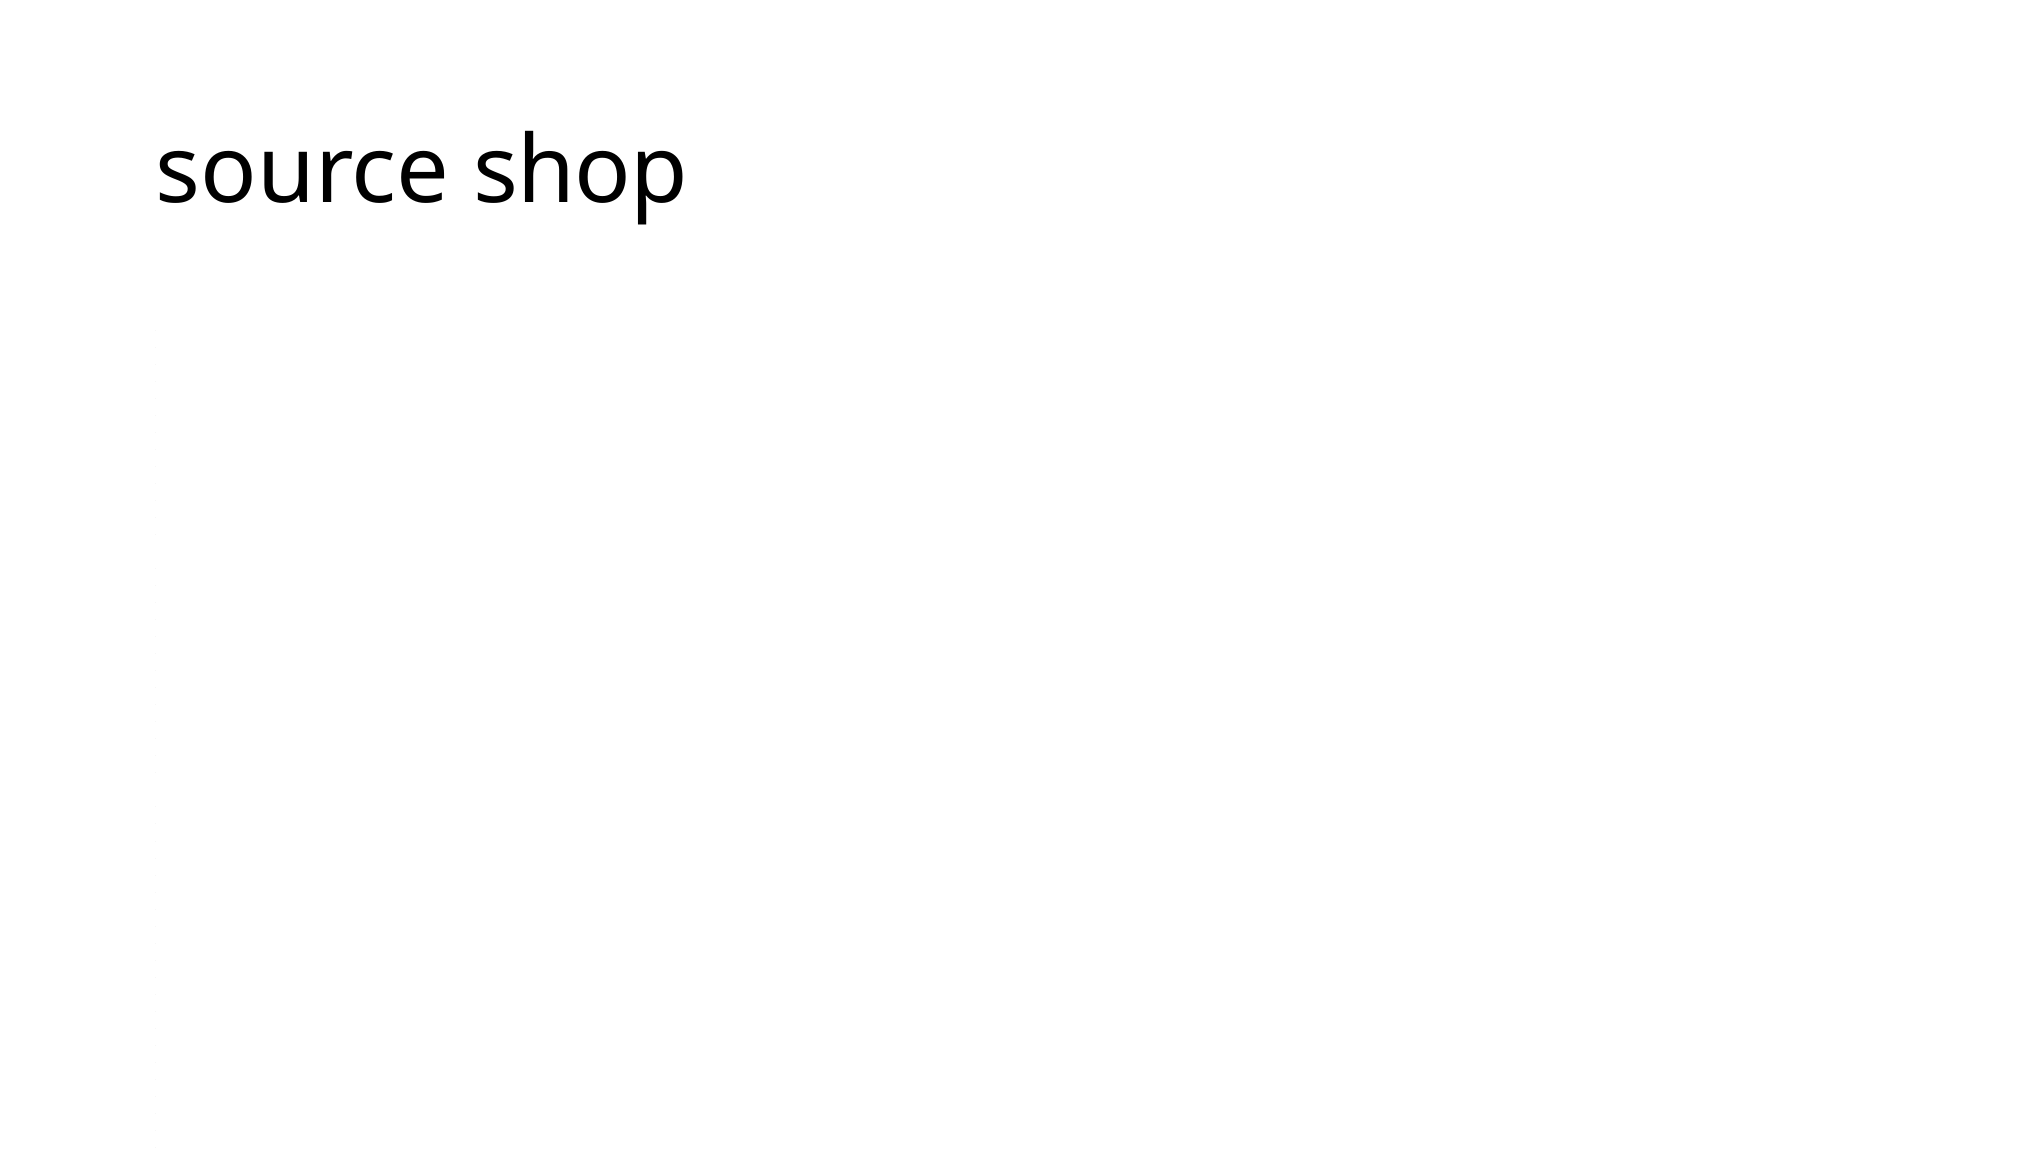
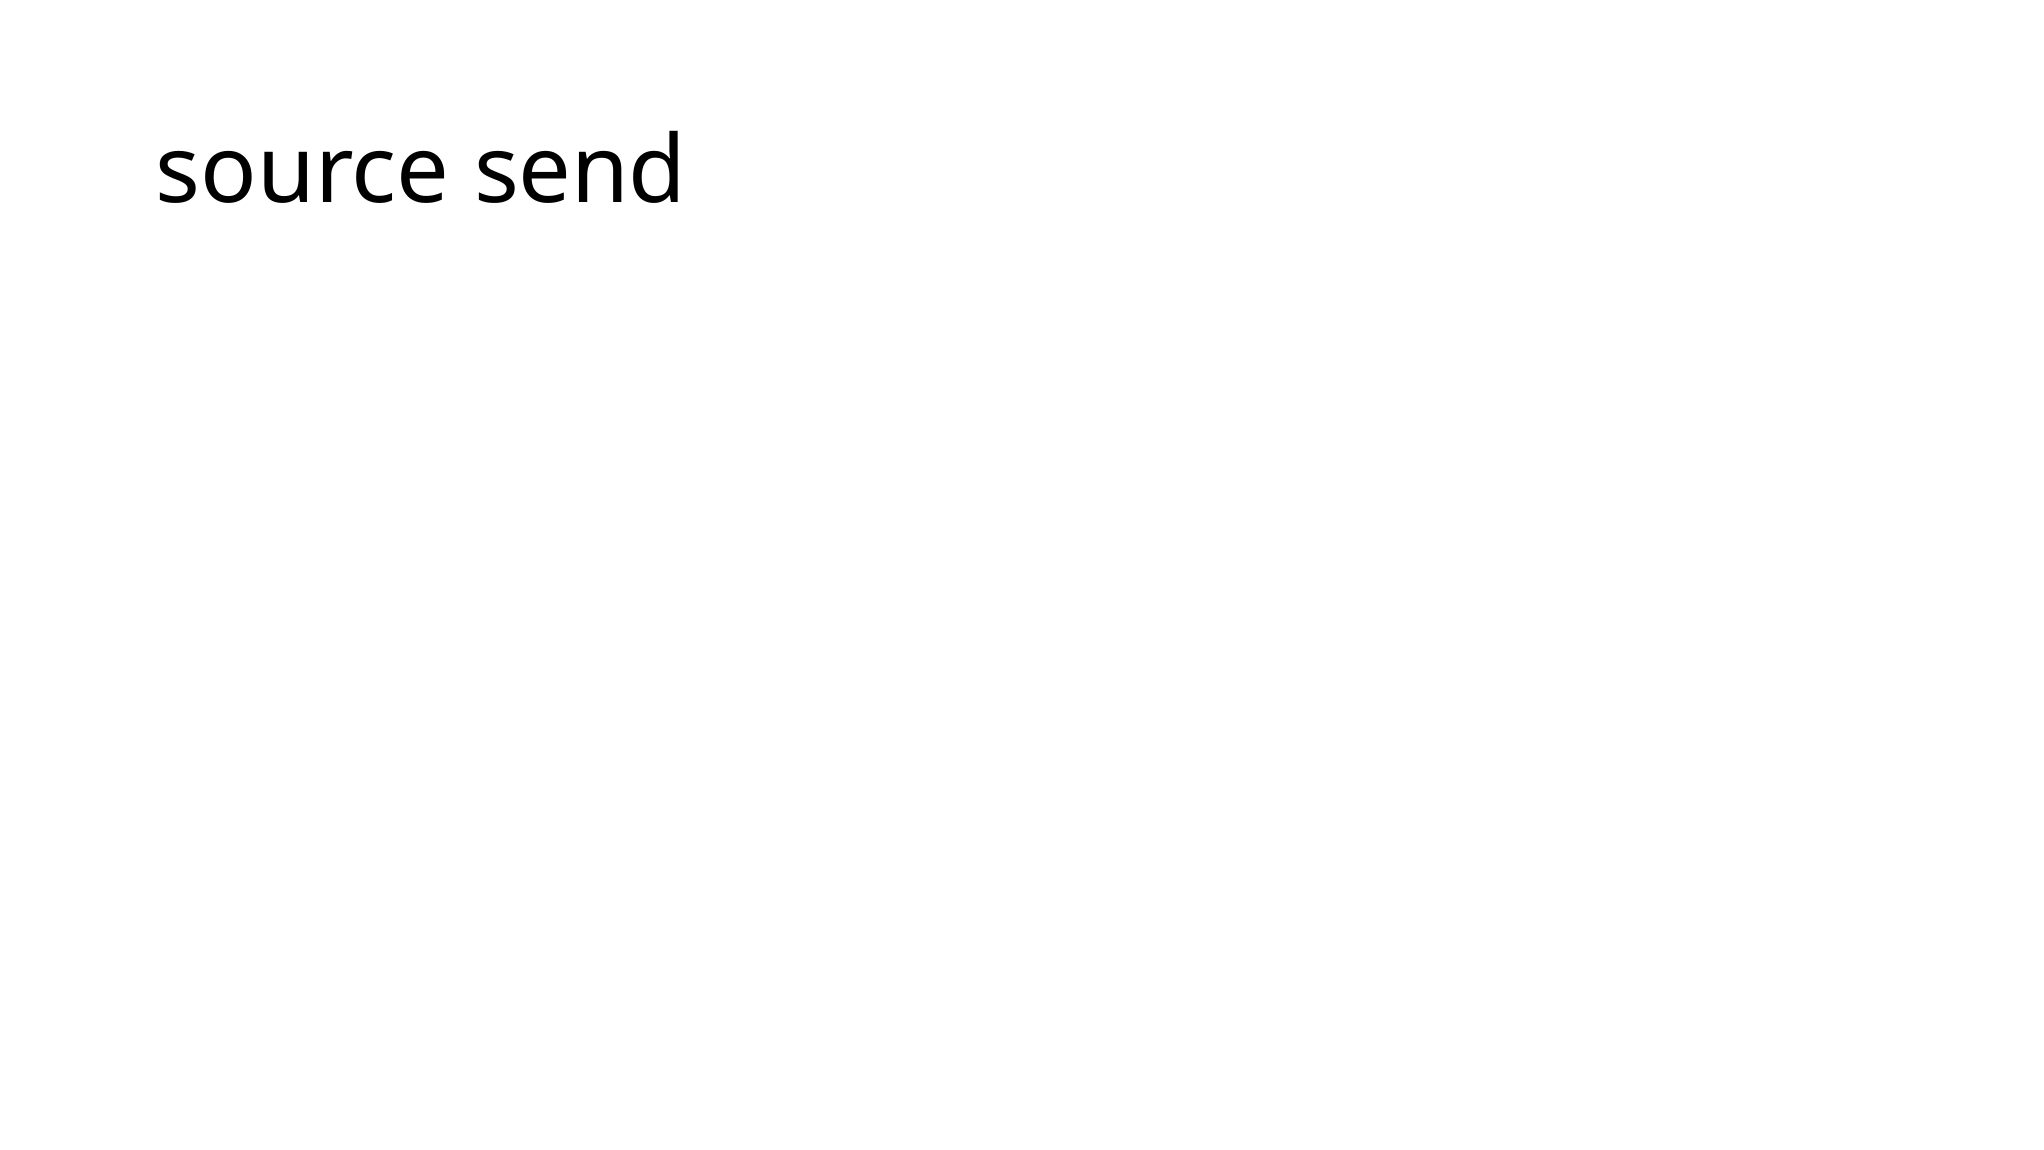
shop: shop -> send (580, 172)
